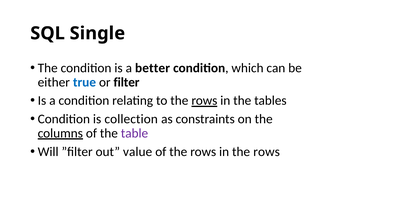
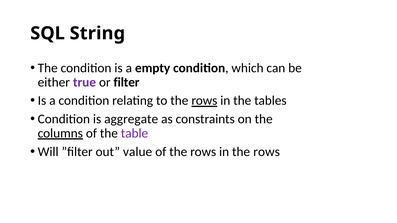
Single: Single -> String (97, 33)
better: better -> empty (153, 68)
true colour: blue -> purple (84, 82)
collection: collection -> aggregate (131, 119)
